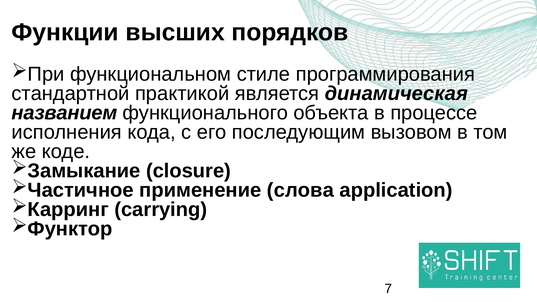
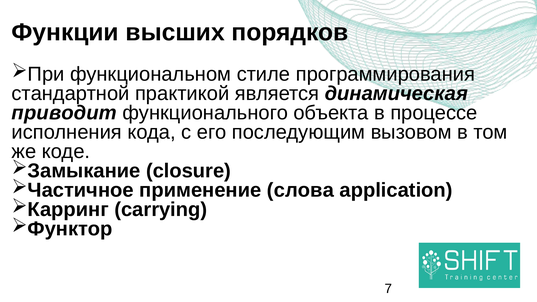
названием: названием -> приводит (64, 113)
